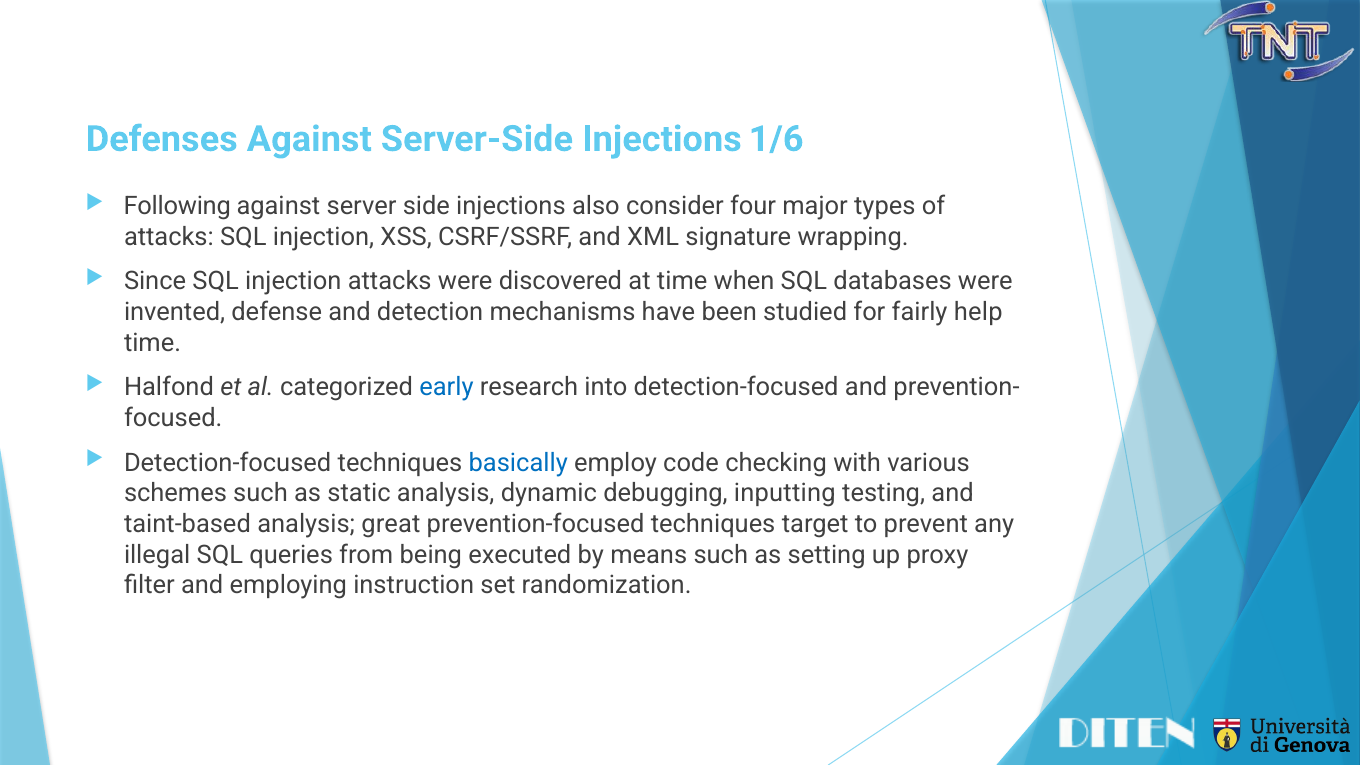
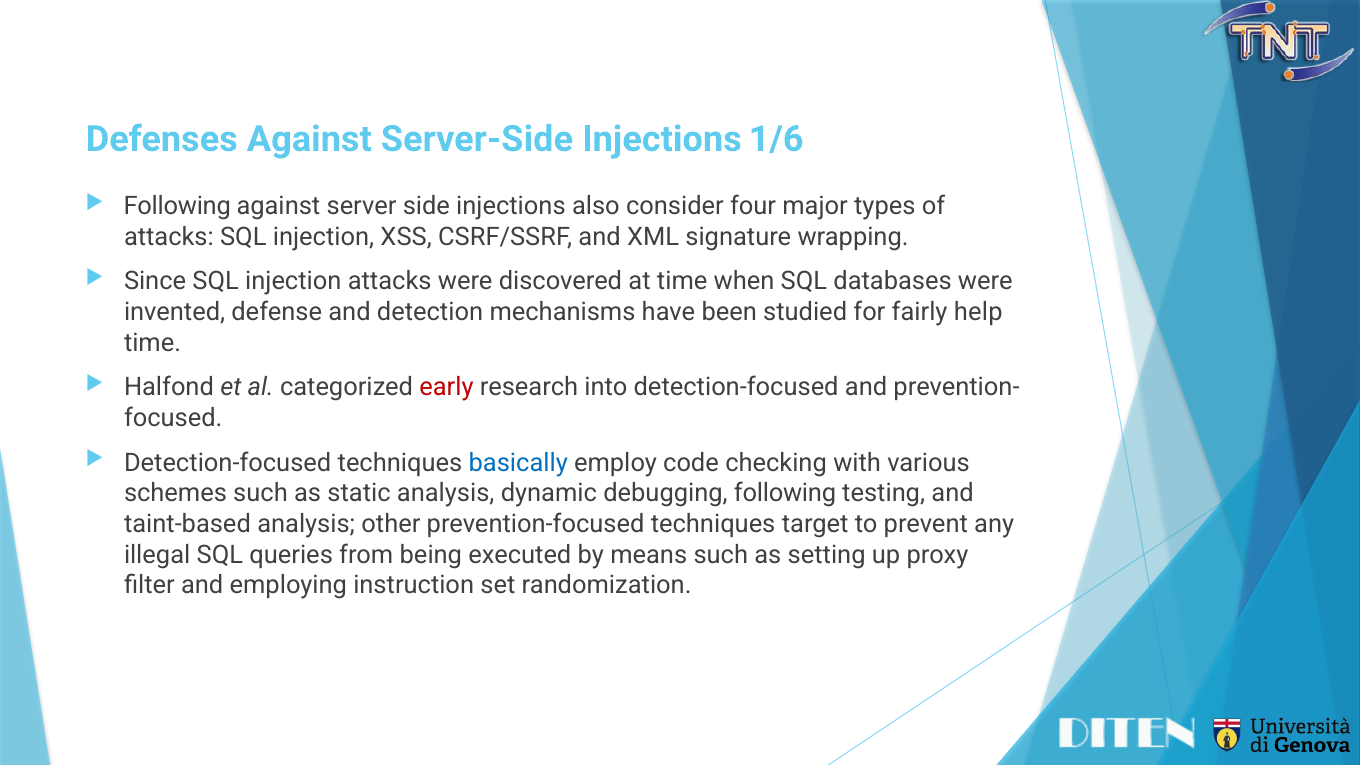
early colour: blue -> red (446, 387)
debugging inputting: inputting -> following (785, 493)
great: great -> other (391, 524)
